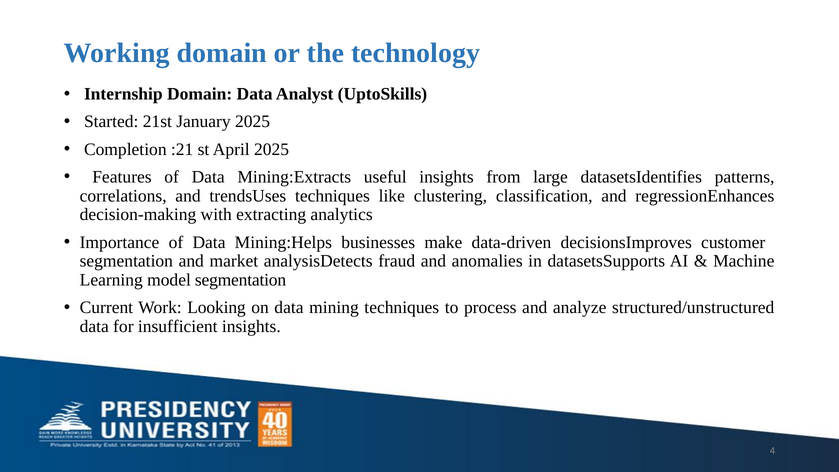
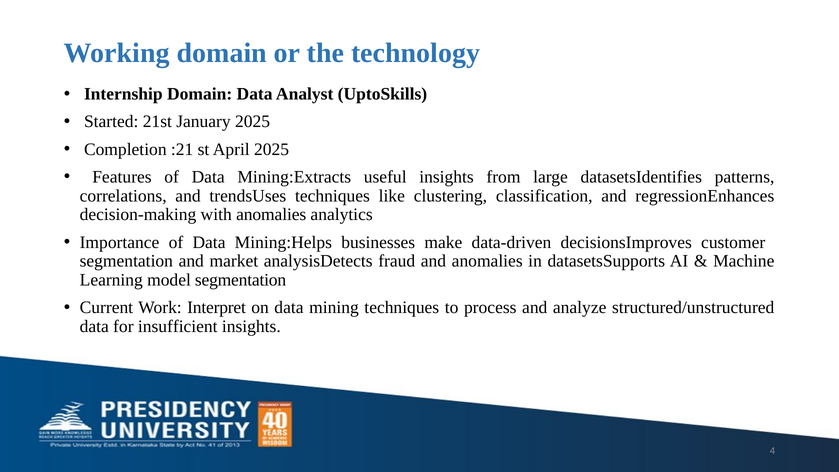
with extracting: extracting -> anomalies (271, 215)
Looking: Looking -> Interpret (217, 308)
